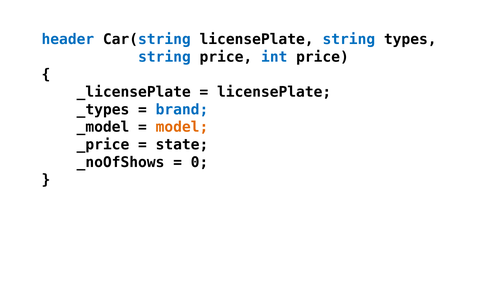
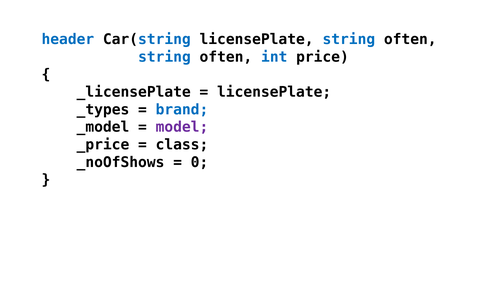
licensePlate string types: types -> often (410, 39)
price: price -> often (226, 57)
model colour: orange -> purple (182, 127)
state: state -> class (182, 145)
